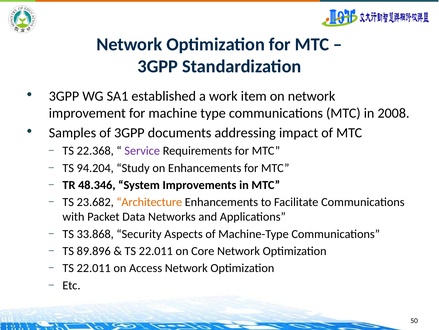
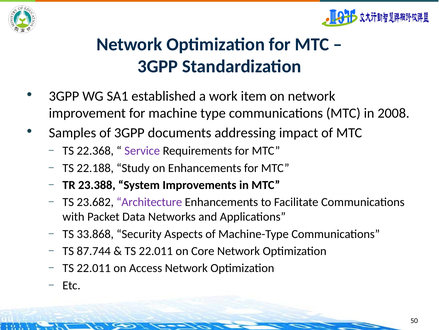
94.204: 94.204 -> 22.188 (95, 168)
48.346: 48.346 -> 23.388 (97, 185)
Architecture colour: orange -> purple (149, 202)
89.896: 89.896 -> 87.744 (94, 251)
